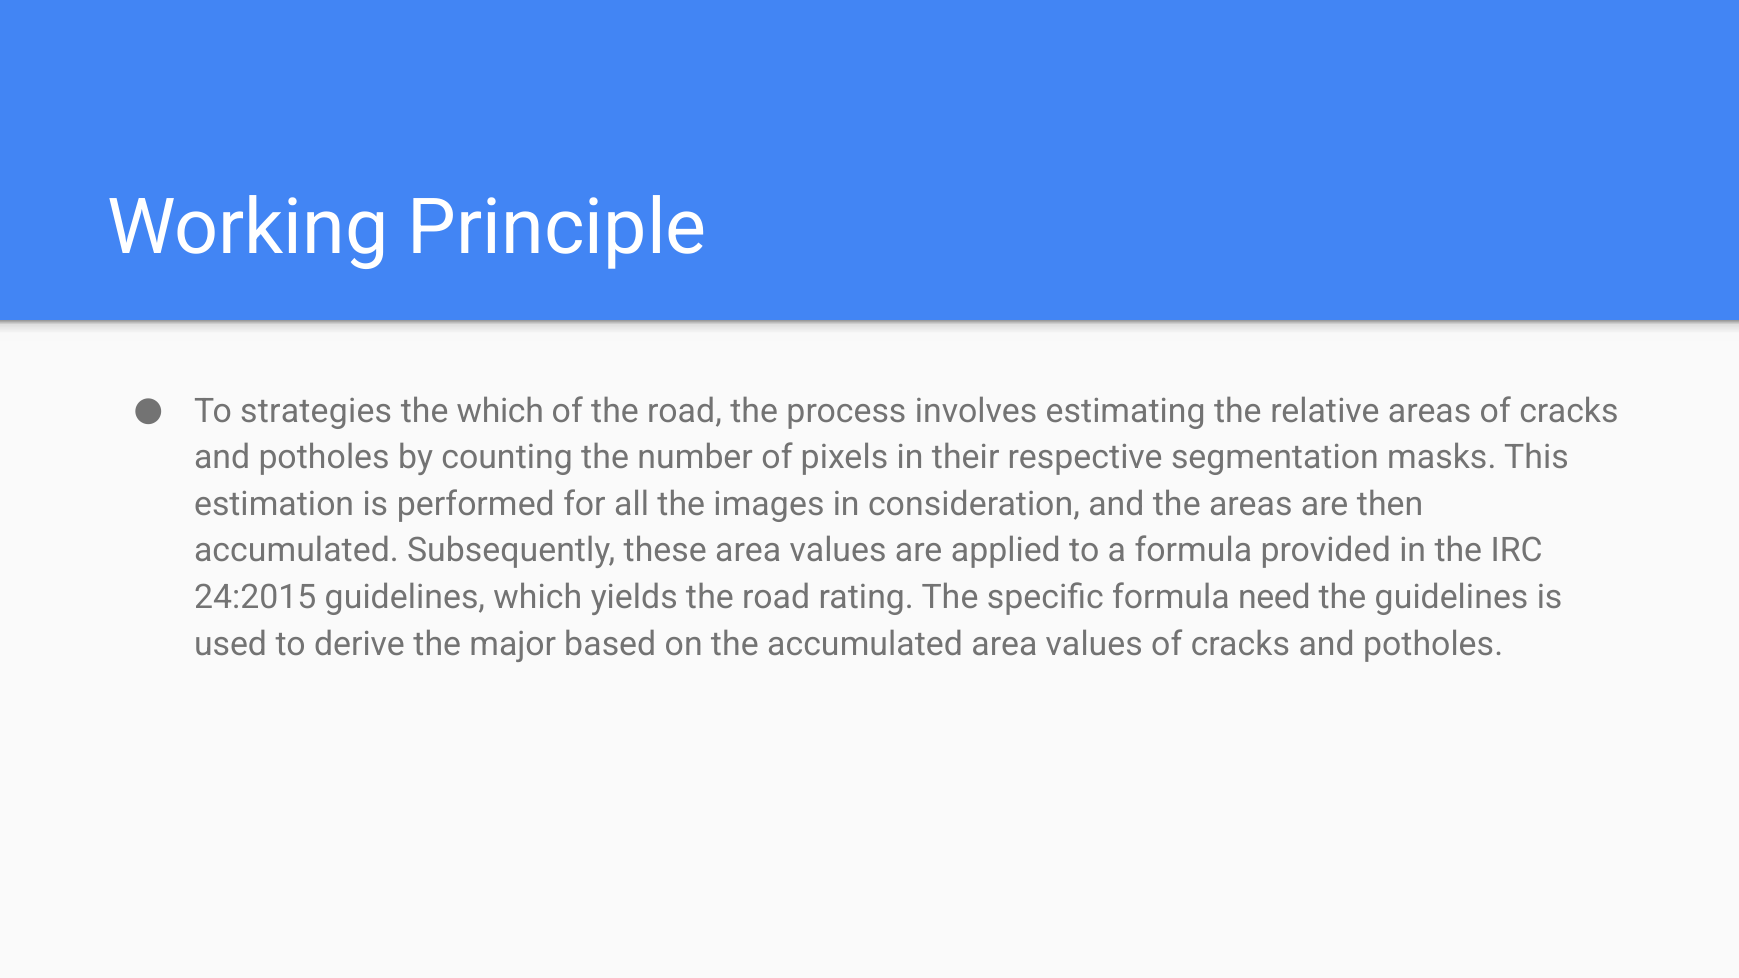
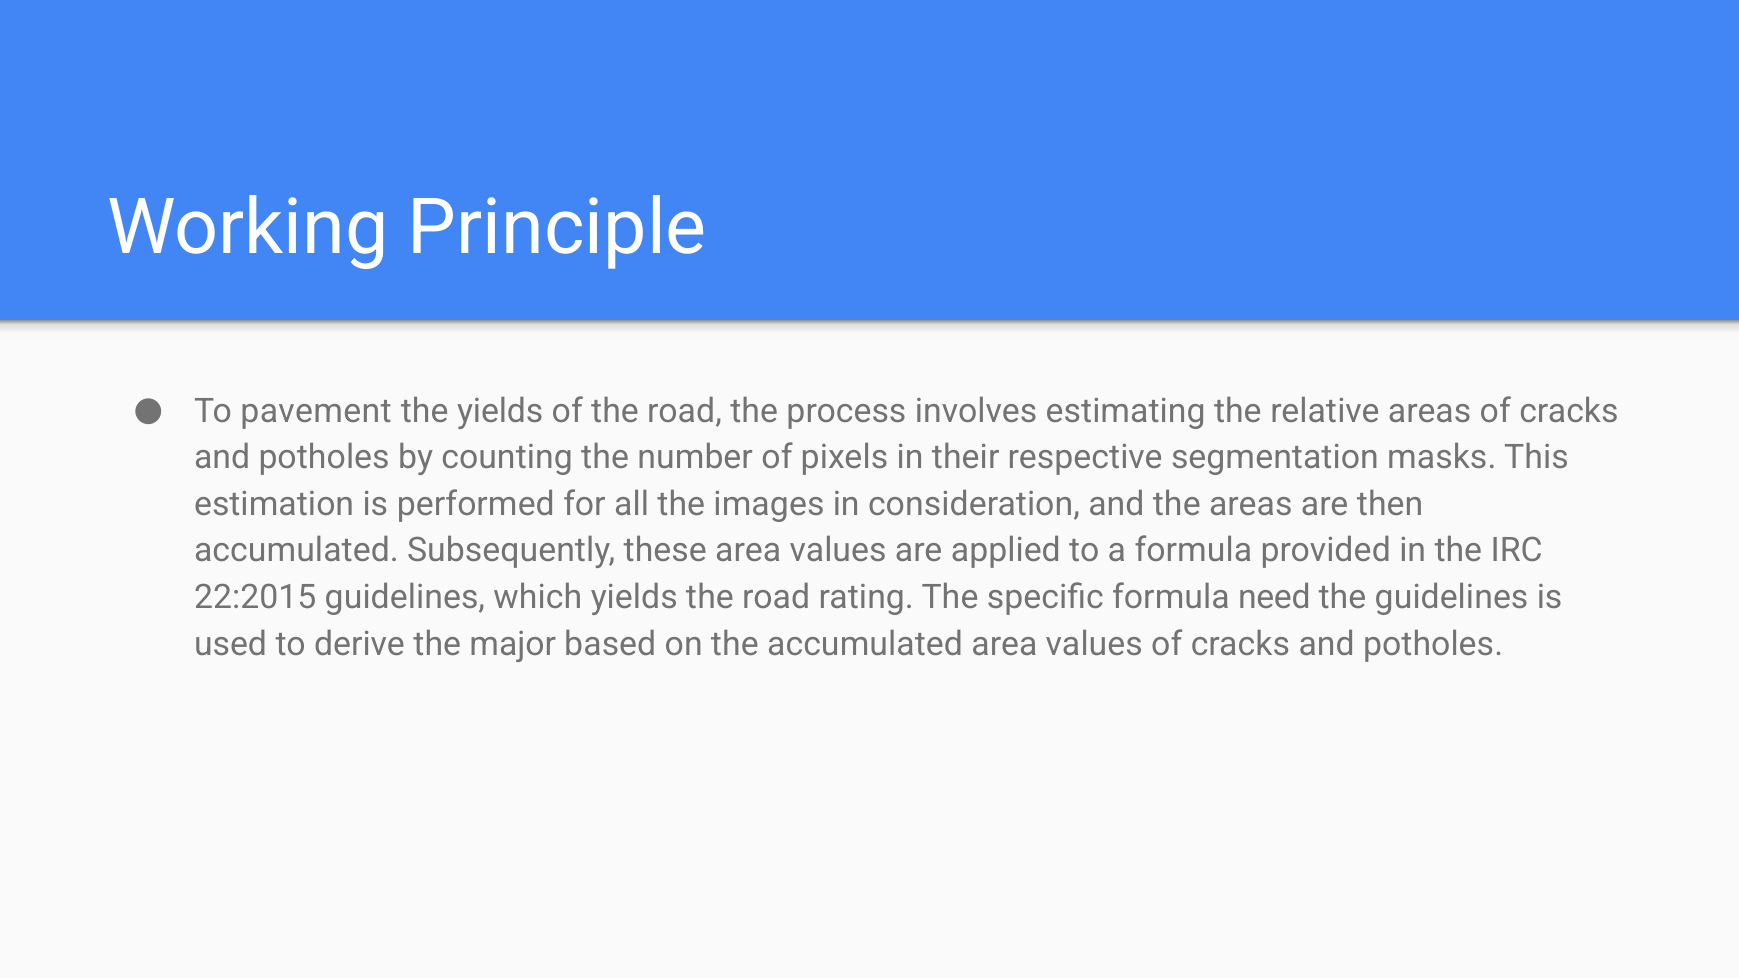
strategies: strategies -> pavement (316, 411)
the which: which -> yields (500, 411)
24:2015: 24:2015 -> 22:2015 (255, 598)
